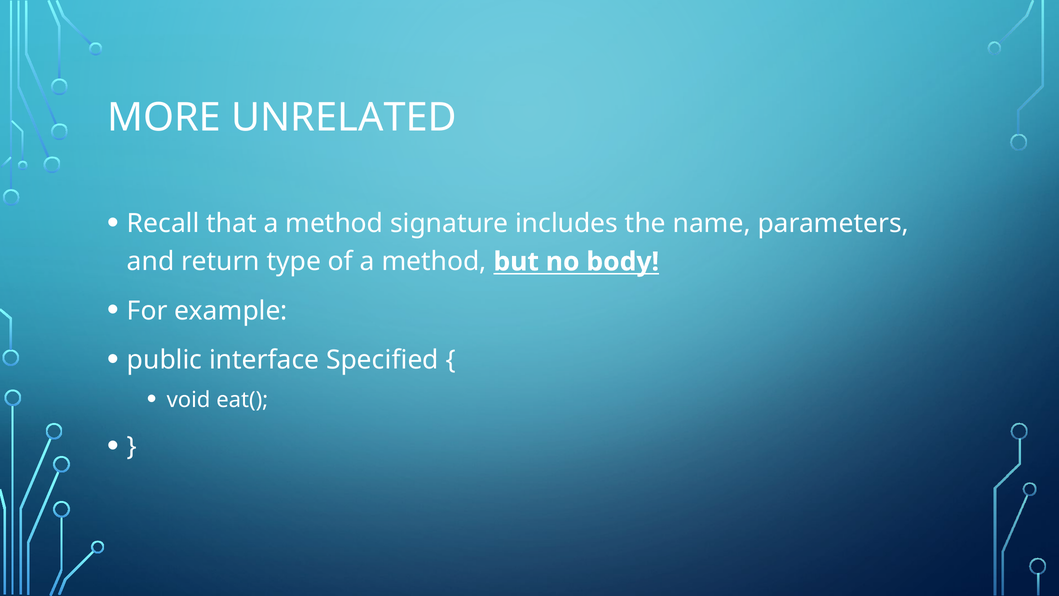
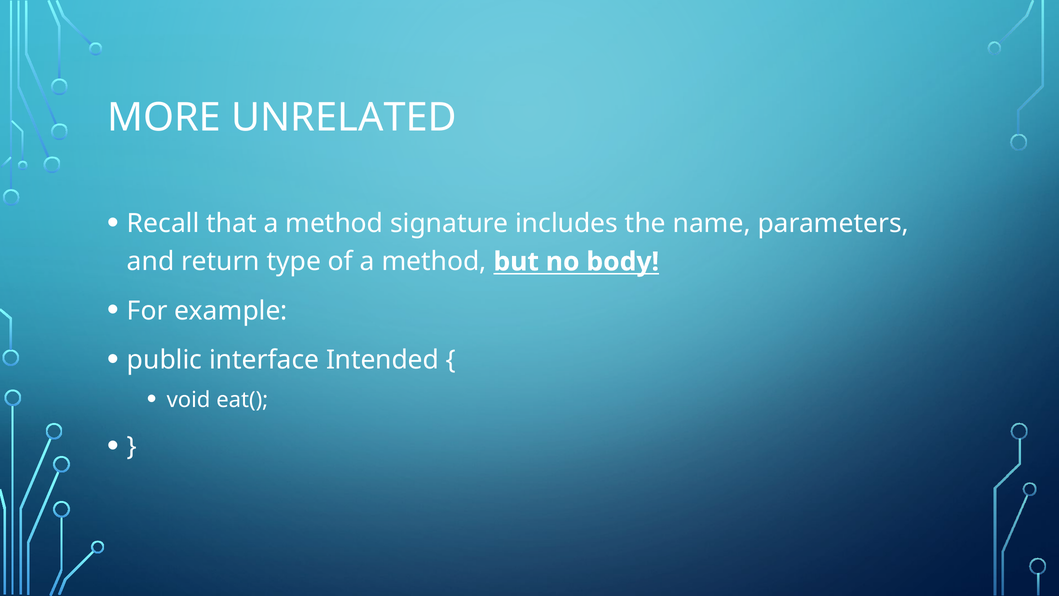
Specified: Specified -> Intended (382, 360)
